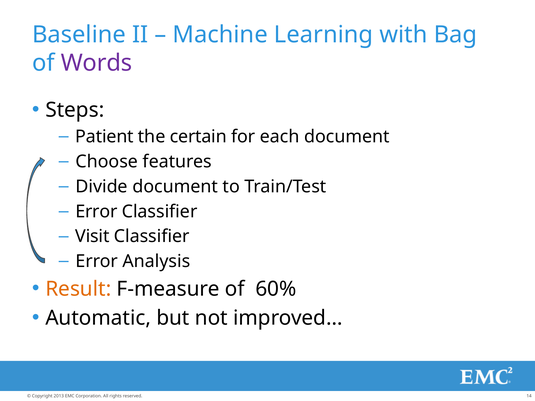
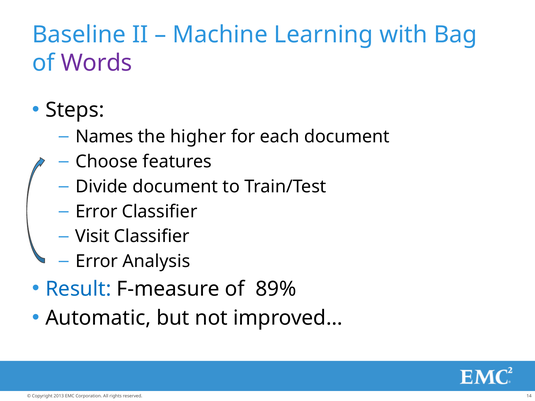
Patient: Patient -> Names (104, 137)
certain: certain -> higher (198, 137)
Result colour: orange -> blue (78, 289)
60%: 60% -> 89% (276, 289)
